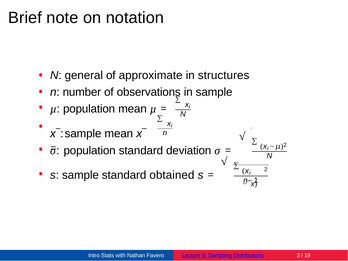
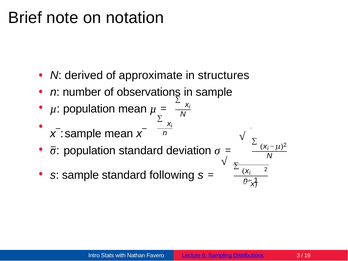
general: general -> derived (84, 75)
obtained: obtained -> following (172, 175)
